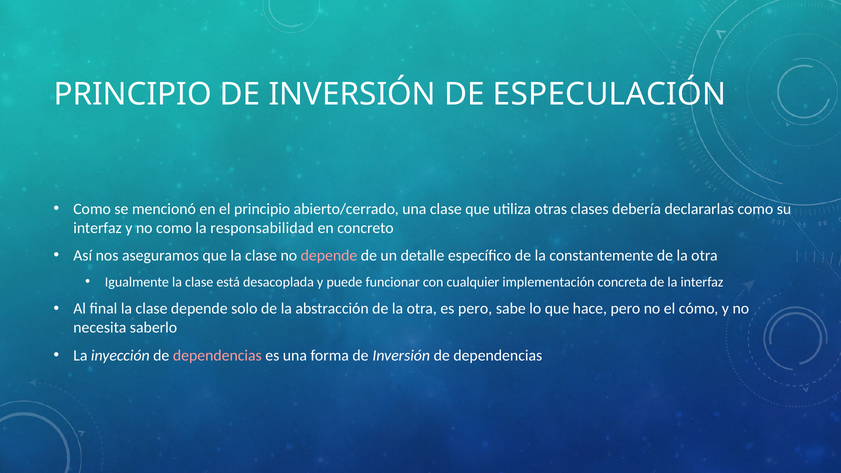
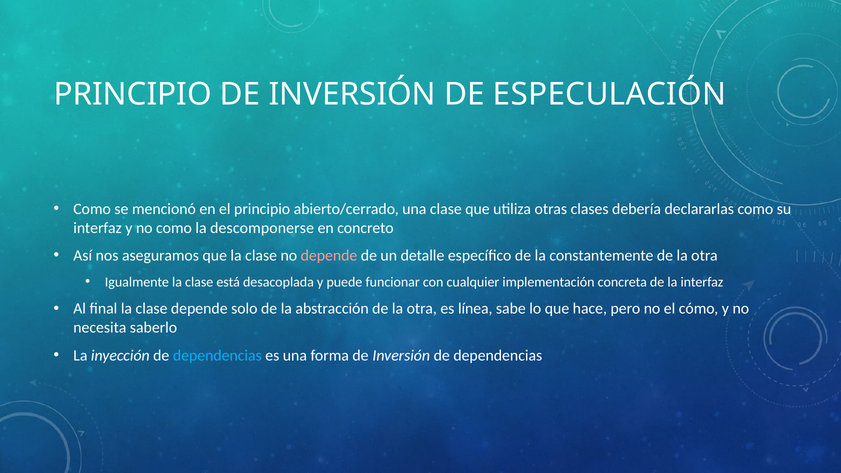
responsabilidad: responsabilidad -> descomponerse (262, 228)
es pero: pero -> línea (475, 309)
dependencias colour: pink -> light blue (217, 355)
